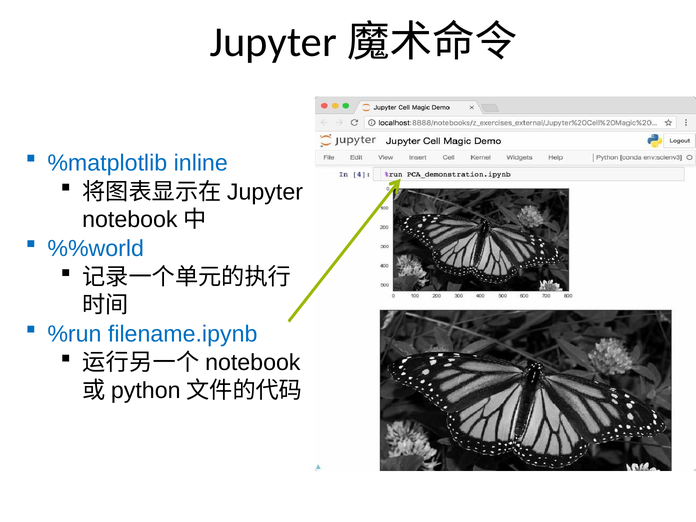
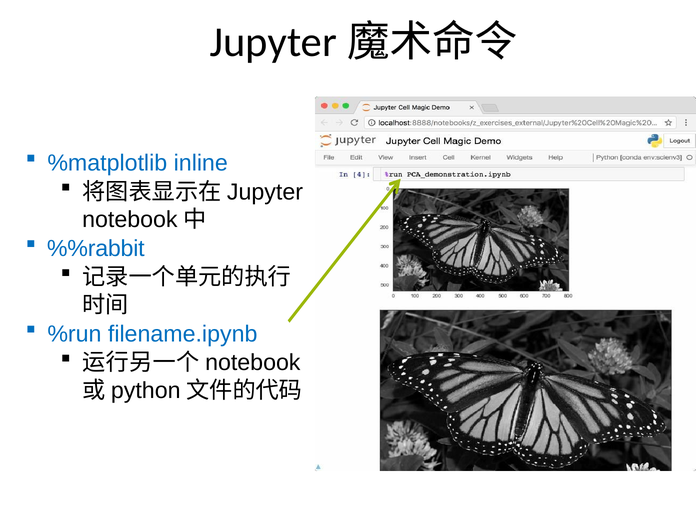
%%world: %%world -> %%rabbit (96, 248)
